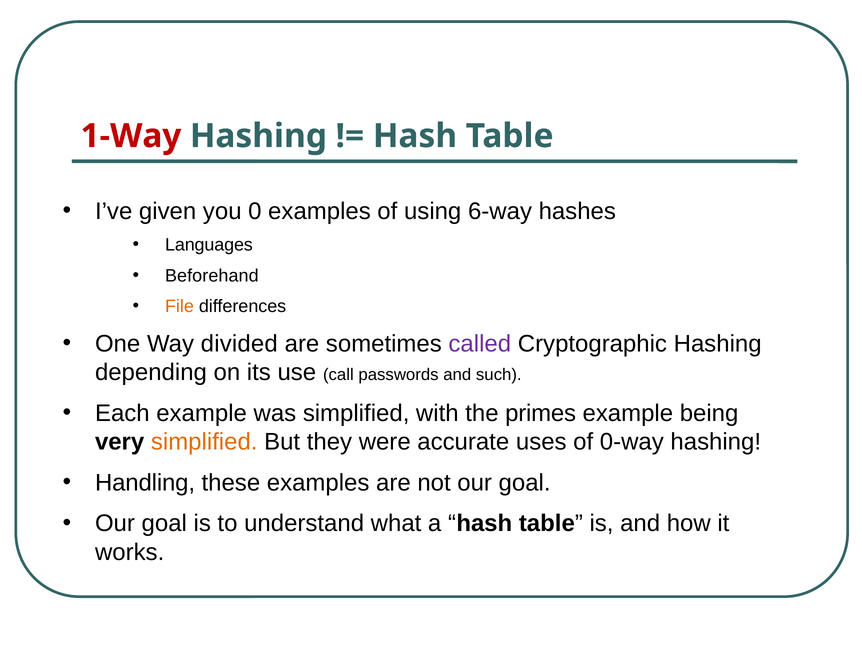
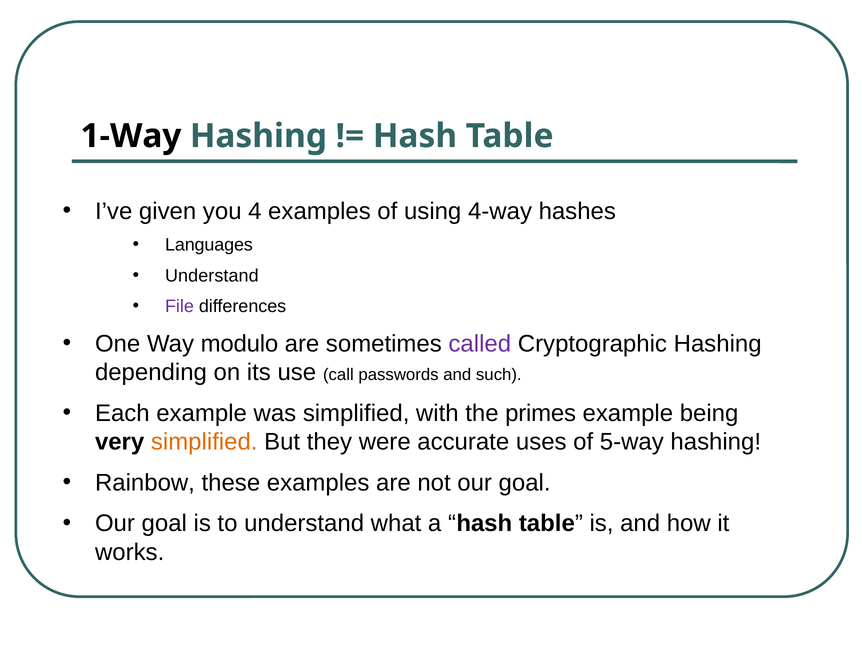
1-Way colour: red -> black (131, 136)
0: 0 -> 4 (255, 211)
6-way: 6-way -> 4-way (500, 211)
Beforehand: Beforehand -> Understand (212, 275)
File colour: orange -> purple (179, 306)
divided: divided -> modulo (239, 344)
0-way: 0-way -> 5-way (632, 442)
Handling: Handling -> Rainbow (145, 482)
